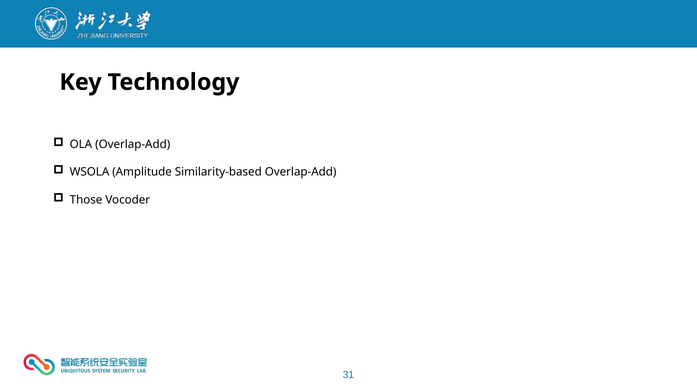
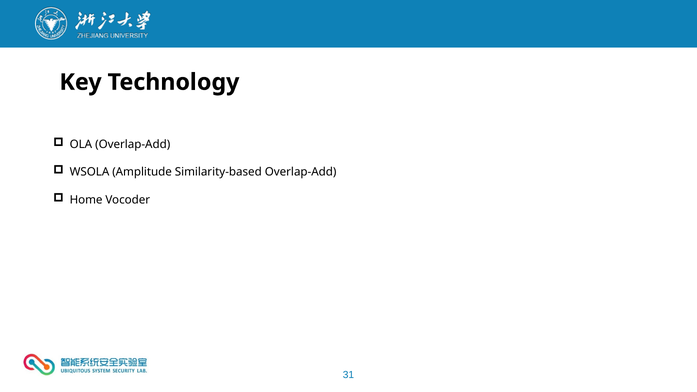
Those: Those -> Home (86, 200)
